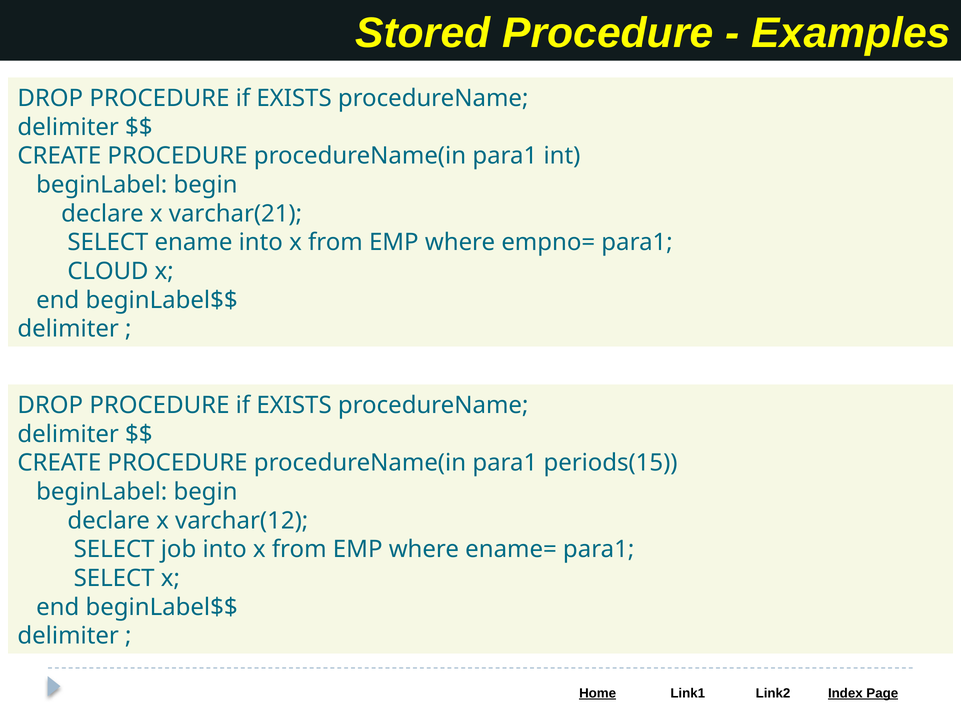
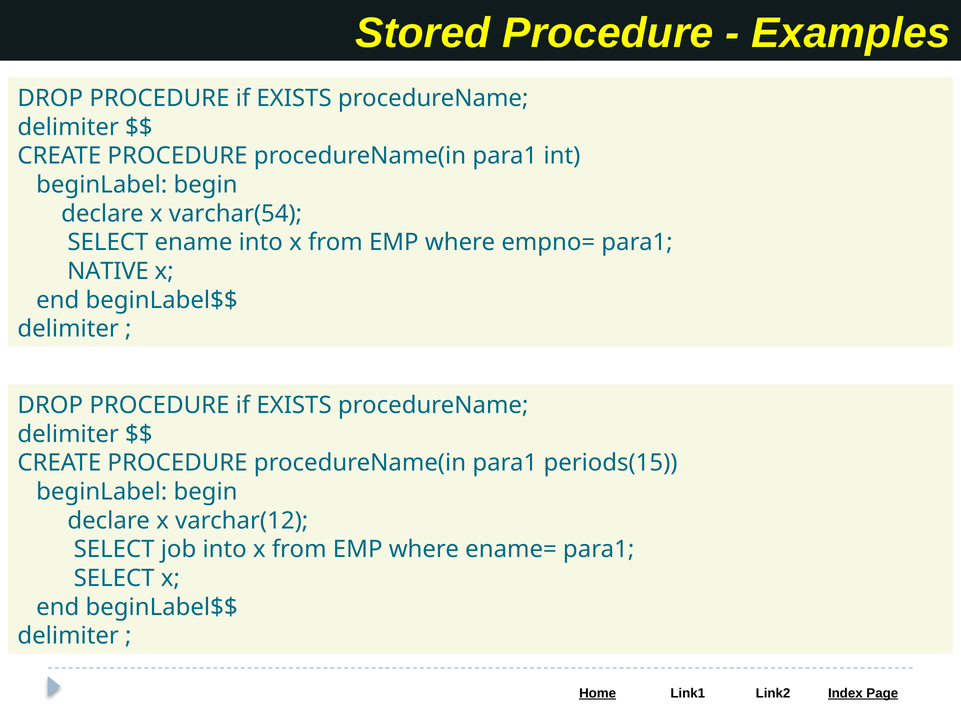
varchar(21: varchar(21 -> varchar(54 (235, 214)
CLOUD: CLOUD -> NATIVE (108, 271)
